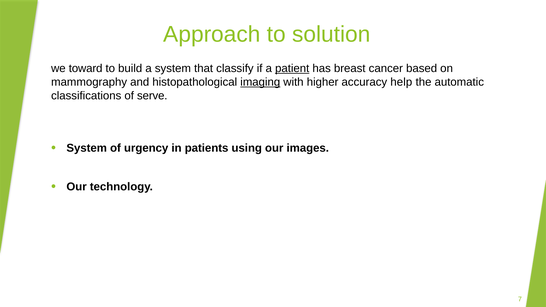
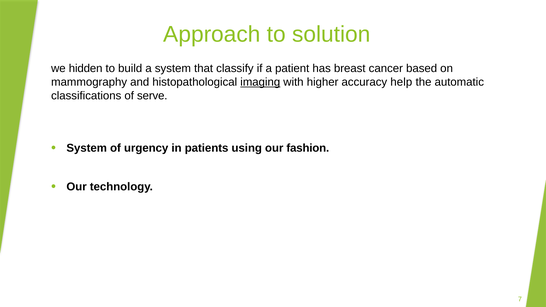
toward: toward -> hidden (86, 69)
patient underline: present -> none (292, 69)
images: images -> fashion (308, 148)
